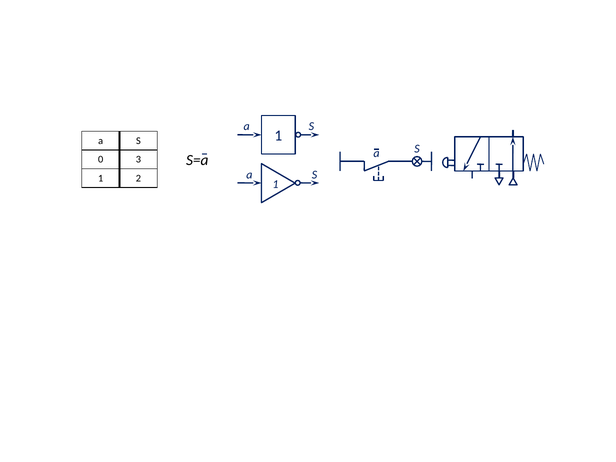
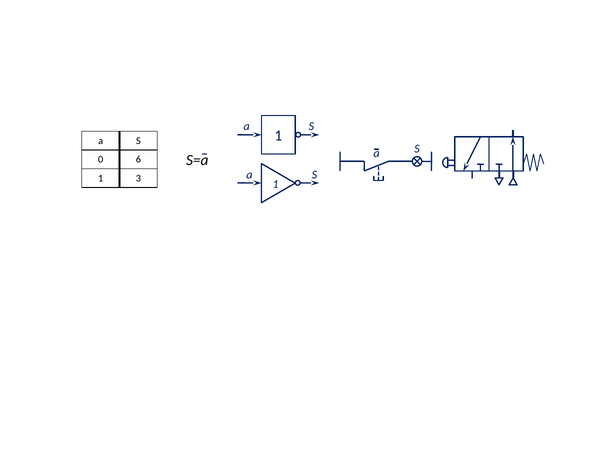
3: 3 -> 6 (138, 160)
2: 2 -> 3 (138, 178)
